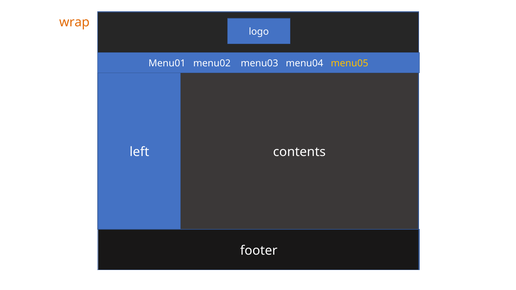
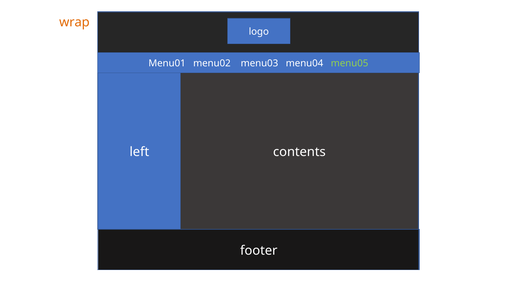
menu05 colour: yellow -> light green (350, 63)
